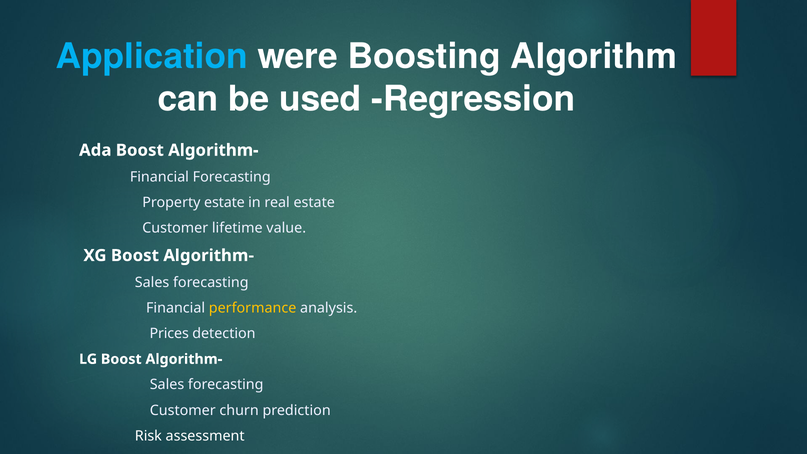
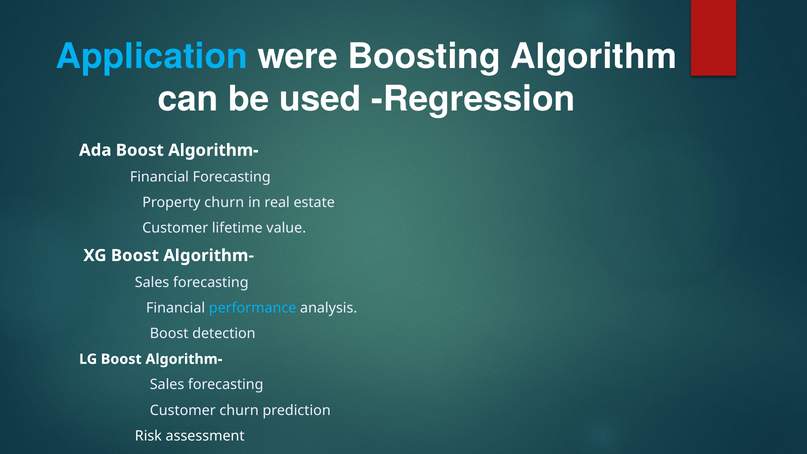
Property estate: estate -> churn (224, 203)
performance colour: yellow -> light blue (253, 308)
Prices: Prices -> Boost (169, 334)
